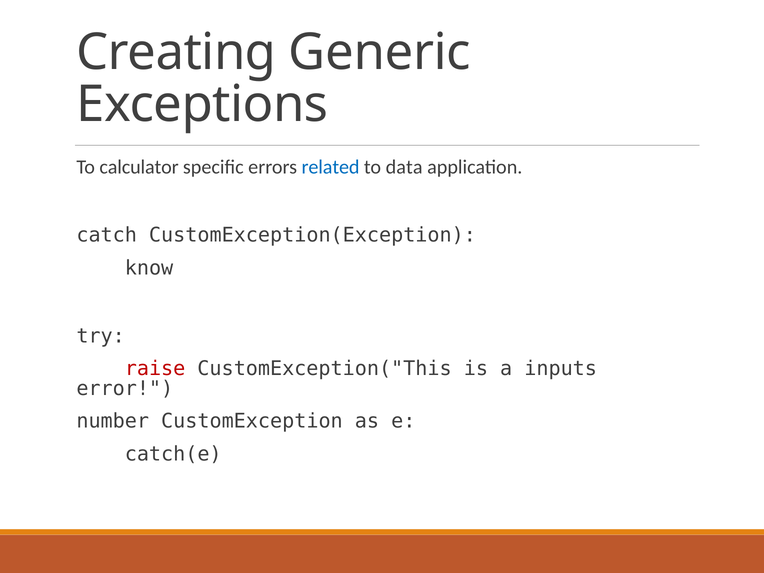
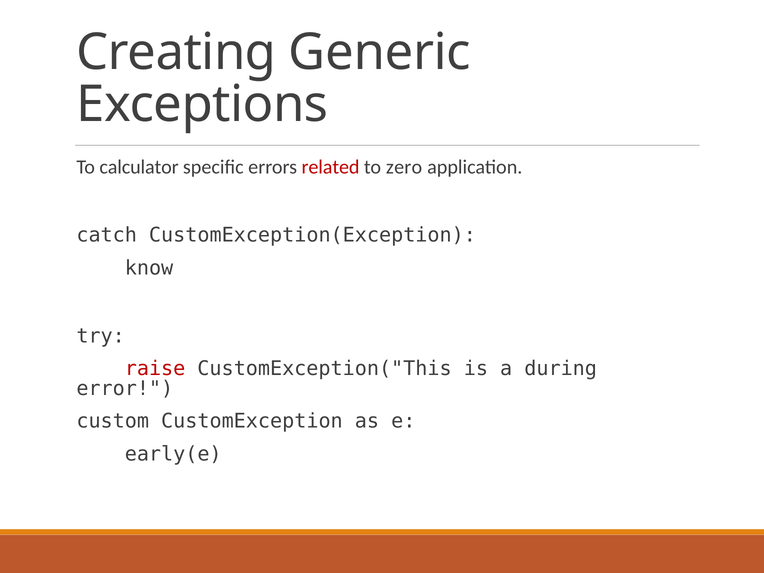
related colour: blue -> red (331, 167)
data: data -> zero (404, 167)
inputs: inputs -> during (561, 369)
number: number -> custom (113, 421)
catch(e: catch(e -> early(e (173, 454)
